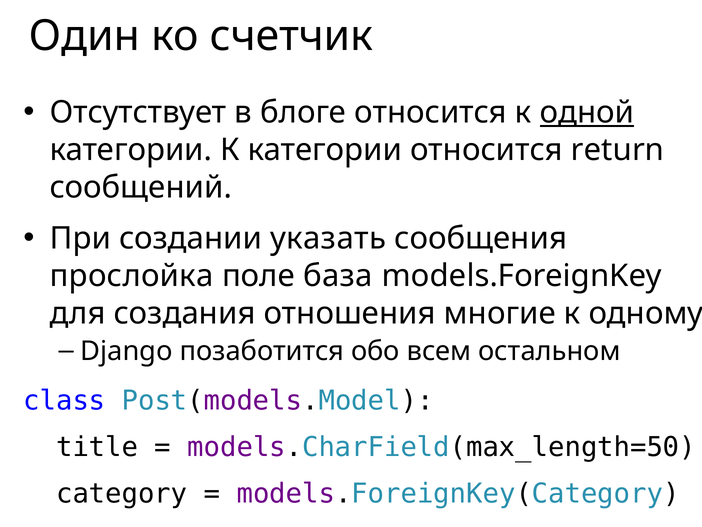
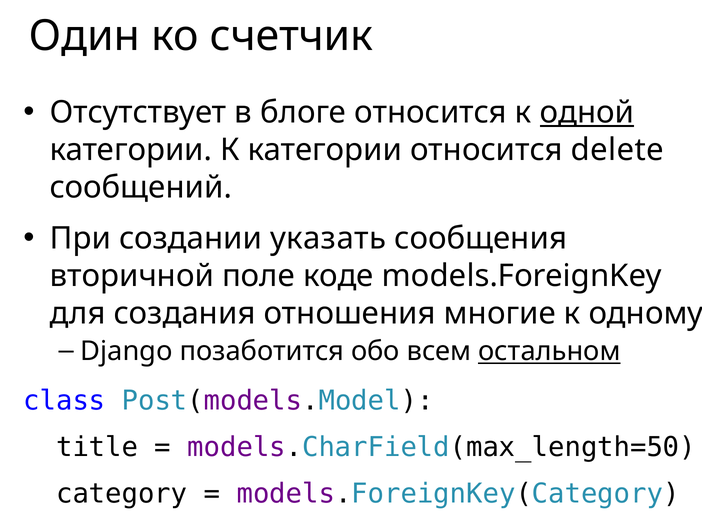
return: return -> delete (617, 150)
прослойка: прослойка -> вторичной (132, 276)
база: база -> коде (338, 276)
остальном underline: none -> present (549, 351)
